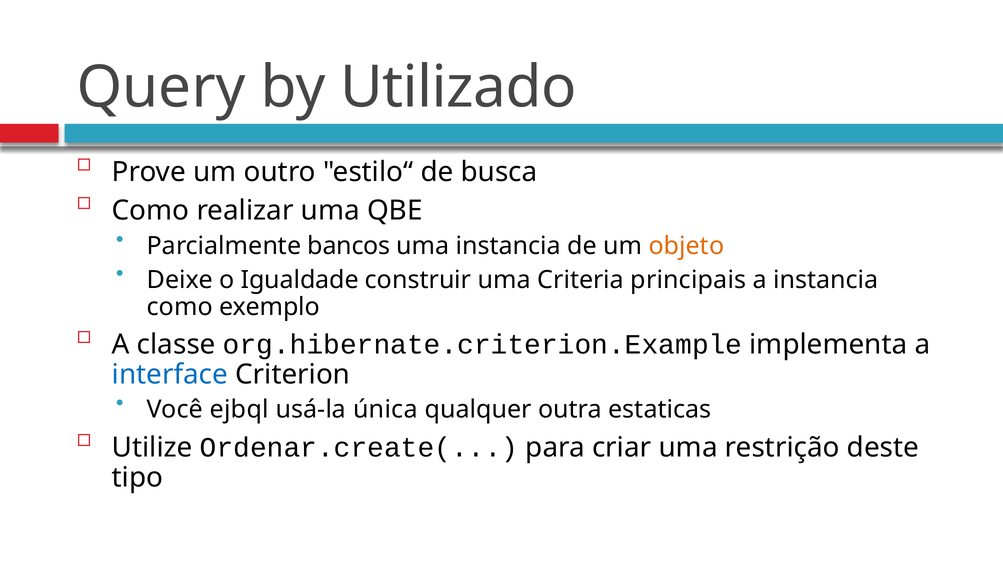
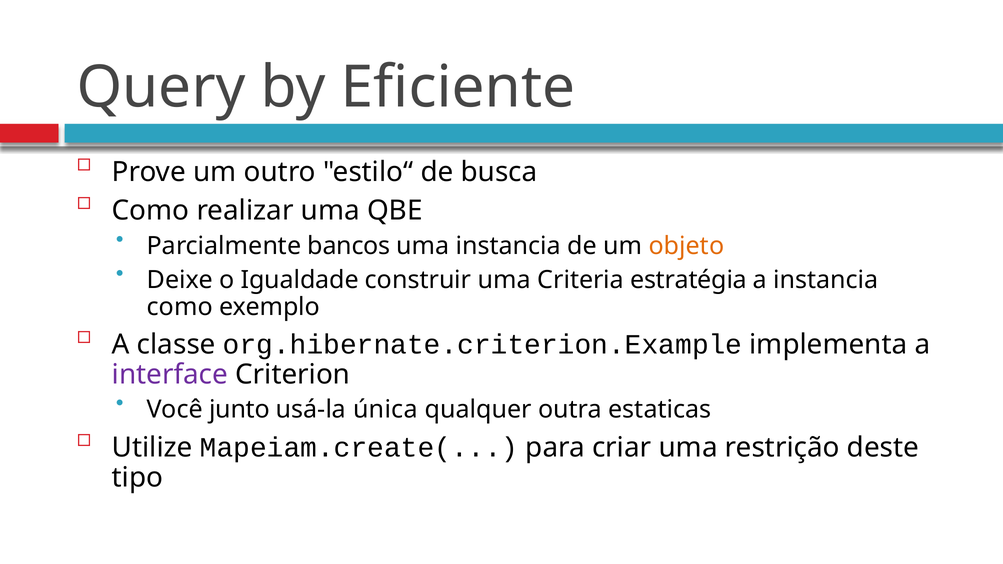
Utilizado: Utilizado -> Eficiente (458, 87)
principais: principais -> estratégia (689, 280)
interface colour: blue -> purple (170, 375)
ejbql: ejbql -> junto (239, 410)
Ordenar.create(: Ordenar.create( -> Mapeiam.create( (359, 448)
